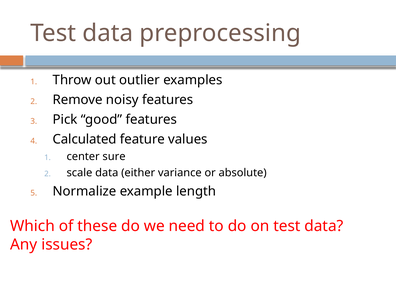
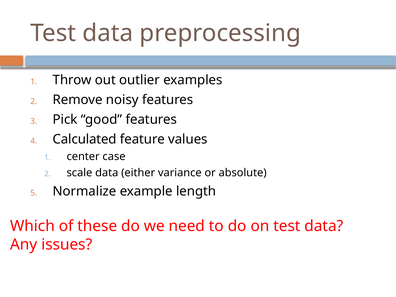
sure: sure -> case (114, 157)
